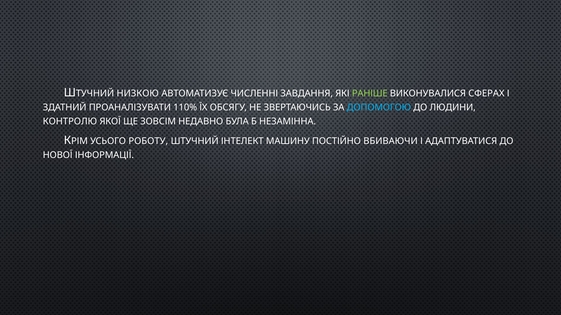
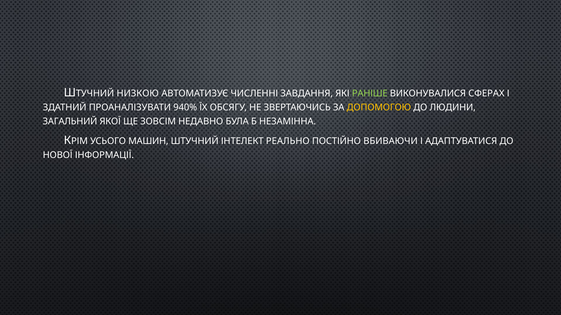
110%: 110% -> 940% (185, 108)
ДОПОМОГОЮ colour: light blue -> yellow (379, 108)
КОНТРОЛЮ: КОНТРОЛЮ -> ЗАГАЛЬНИЙ (70, 122)
РОБОТУ: РОБОТУ -> МАШИН (148, 141)
МАШИНУ: МАШИНУ -> РЕАЛЬНО (288, 141)
